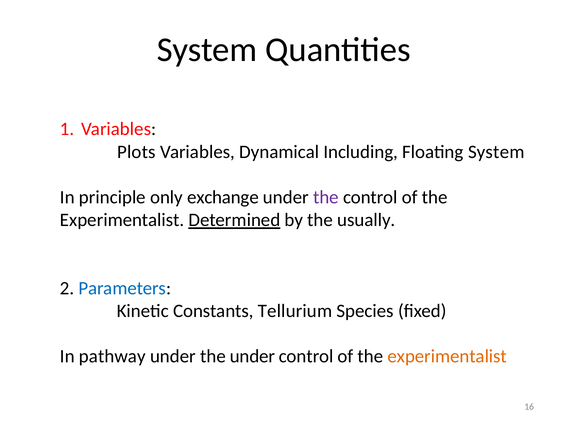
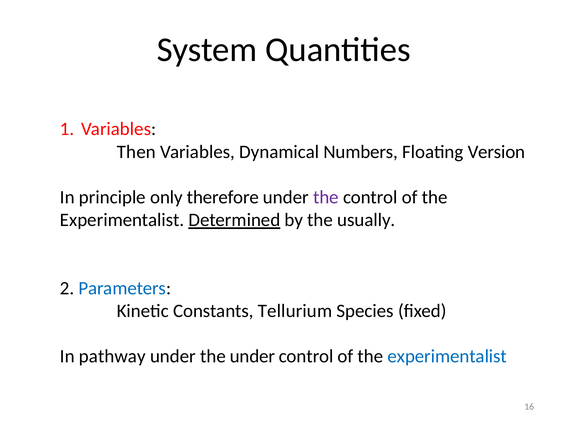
Plots: Plots -> Then (136, 152)
Including: Including -> Numbers (361, 152)
Floating System: System -> Version (496, 152)
exchange: exchange -> therefore (223, 197)
experimentalist colour: orange -> blue (447, 356)
